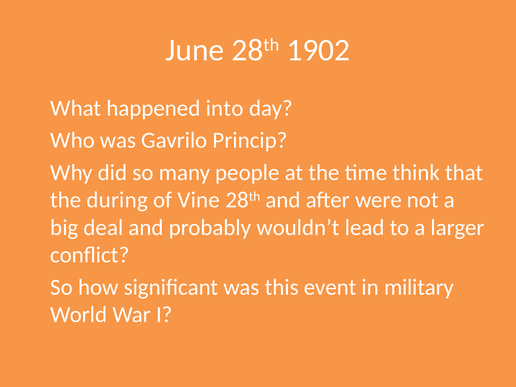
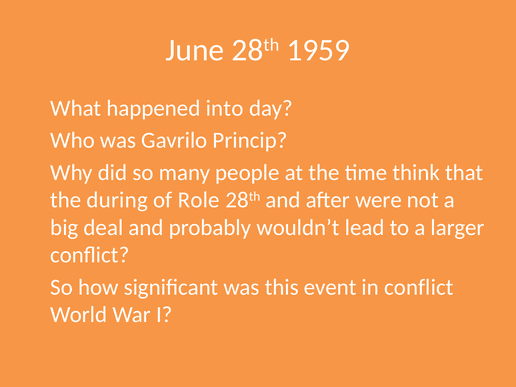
1902: 1902 -> 1959 (318, 50)
Vine: Vine -> Role (199, 200)
in military: military -> conflict (419, 287)
